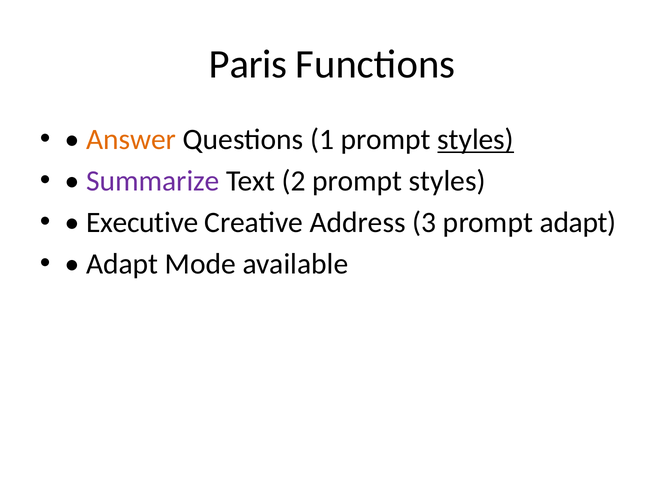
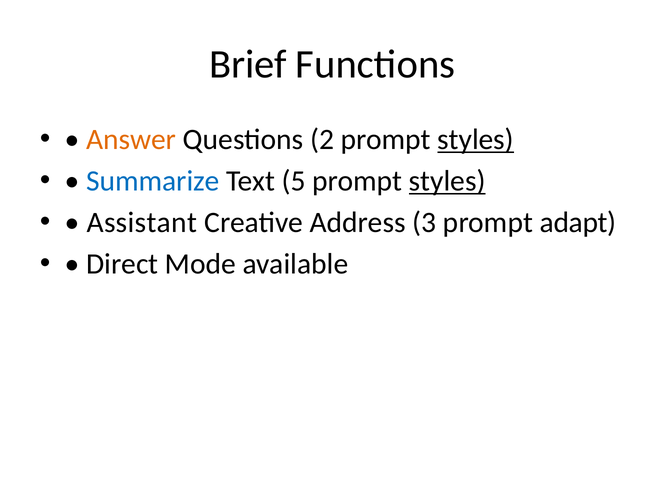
Paris: Paris -> Brief (248, 64)
1: 1 -> 2 (322, 140)
Summarize colour: purple -> blue (153, 181)
2: 2 -> 5 (294, 181)
styles underline: none -> present (447, 181)
Executive: Executive -> Assistant (142, 222)
Adapt: Adapt -> Direct (122, 264)
